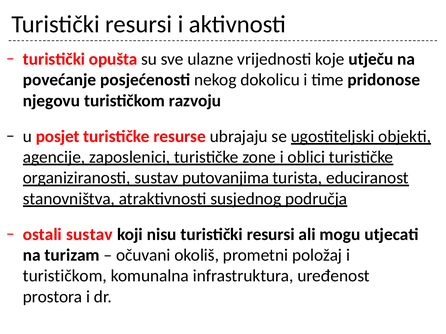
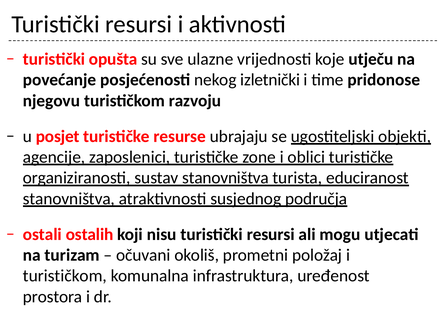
dokolicu: dokolicu -> izletnički (270, 80)
sustav putovanjima: putovanjima -> stanovništva (226, 178)
ostali sustav: sustav -> ostalih (90, 235)
